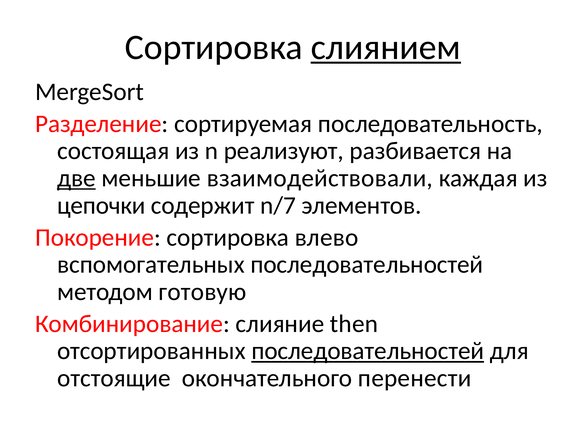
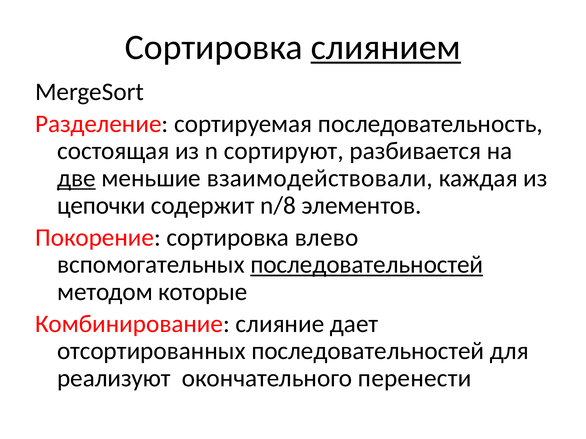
реализуют: реализуют -> сортируют (284, 151)
n/7: n/7 -> n/8 (278, 206)
последовательностей underline: none -> present (367, 265)
готовую: готовую -> которые (203, 292)
then: then -> дает (354, 324)
последовательностей underline: present -> none (368, 351)
отстоящие: отстоящие -> реализуют (114, 379)
